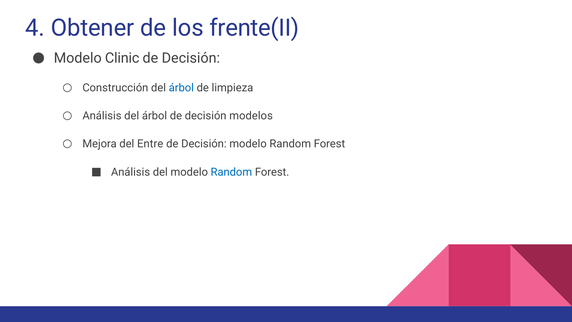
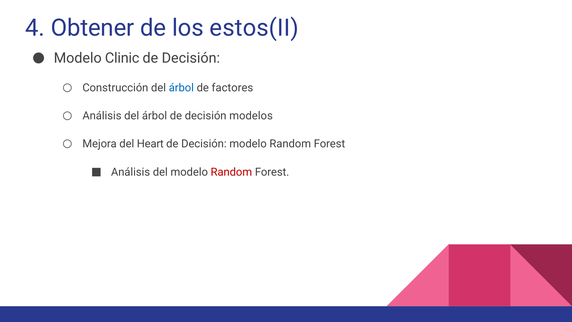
frente(II: frente(II -> estos(II (254, 28)
limpieza: limpieza -> factores (232, 88)
Entre: Entre -> Heart (150, 144)
Random colour: blue -> red (231, 172)
